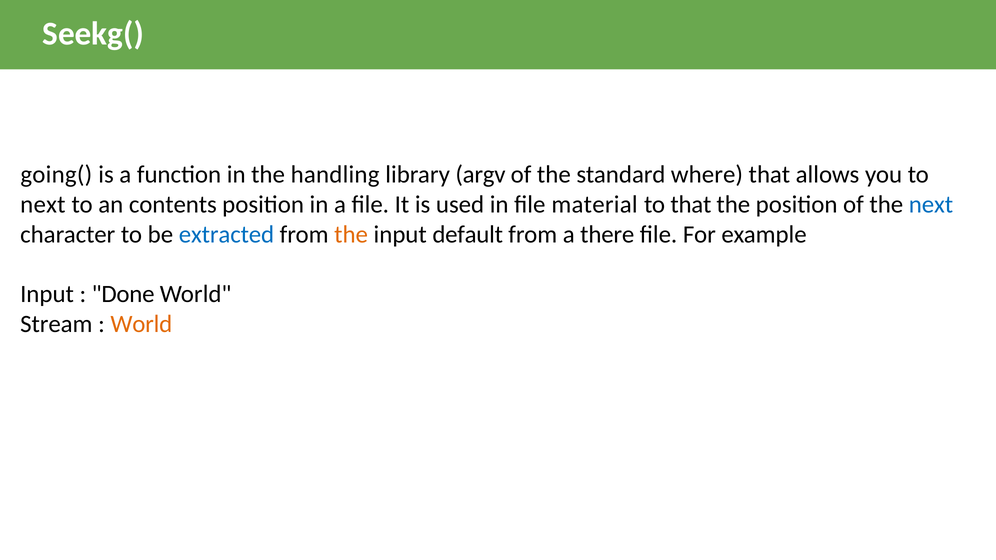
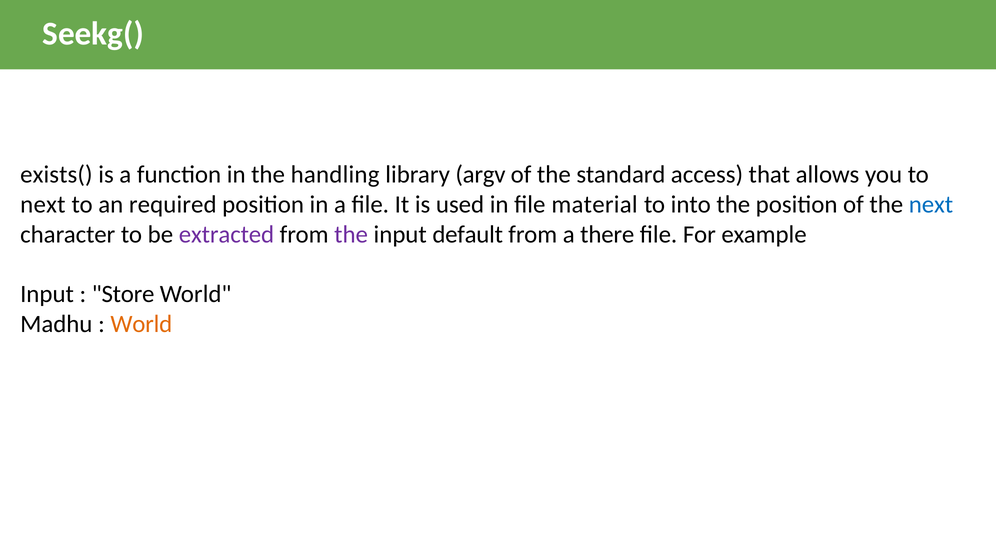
going(: going( -> exists( (56, 175)
where: where -> access (707, 175)
contents: contents -> required (173, 205)
to that: that -> into (691, 205)
extracted colour: blue -> purple (226, 235)
the colour: orange -> purple (351, 235)
Done: Done -> Store (123, 294)
Stream: Stream -> Madhu (56, 324)
